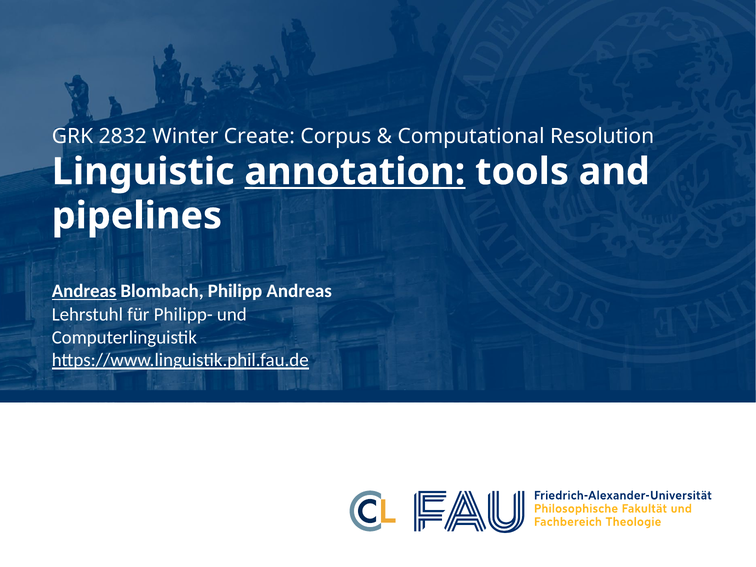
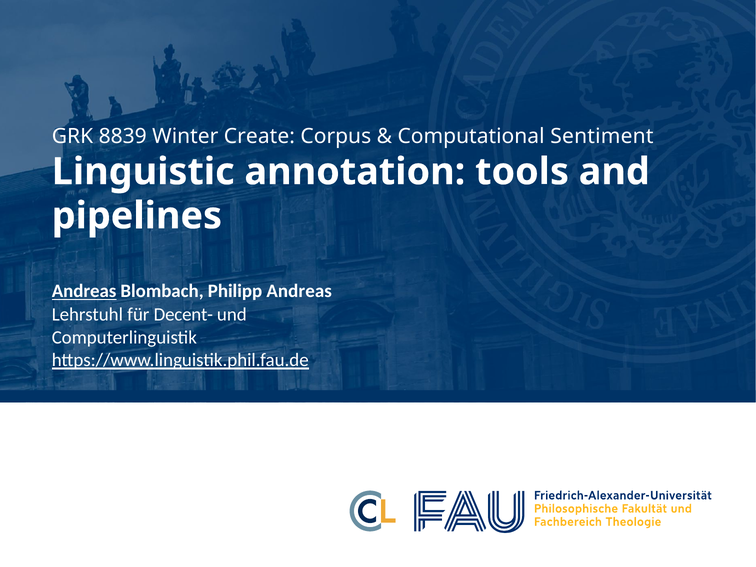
2832: 2832 -> 8839 (123, 137)
Resolution: Resolution -> Sentiment (602, 137)
annotation underline: present -> none (355, 172)
Philipp-: Philipp- -> Decent- (183, 314)
